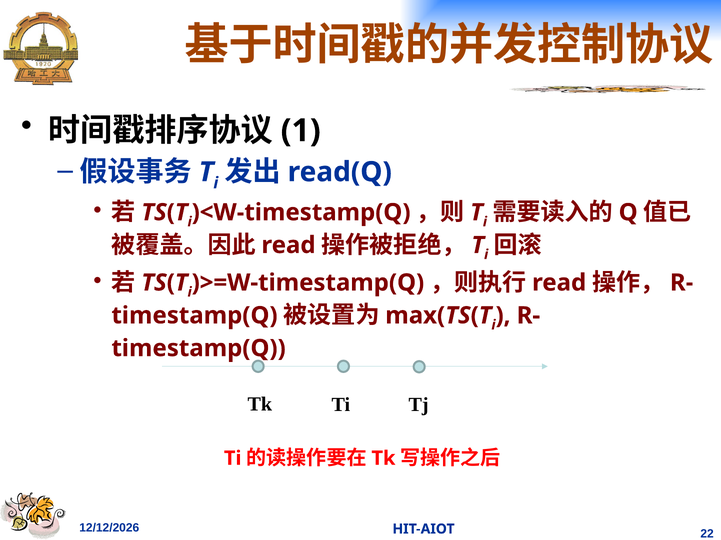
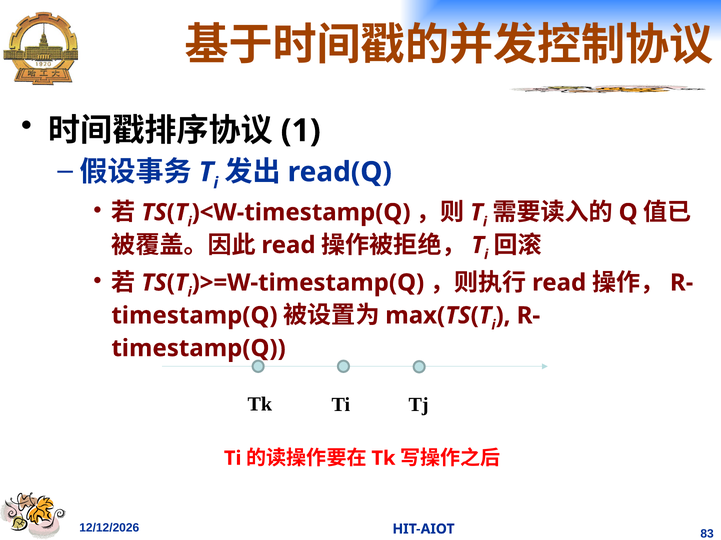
22: 22 -> 83 (707, 534)
